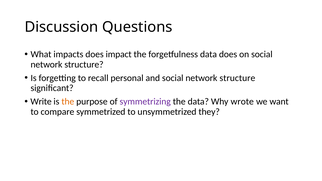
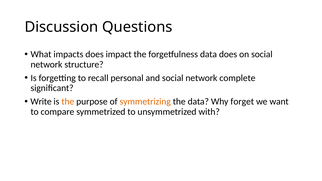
and social network structure: structure -> complete (237, 78)
symmetrizing colour: purple -> orange (145, 102)
wrote: wrote -> forget (242, 102)
they: they -> with (209, 112)
